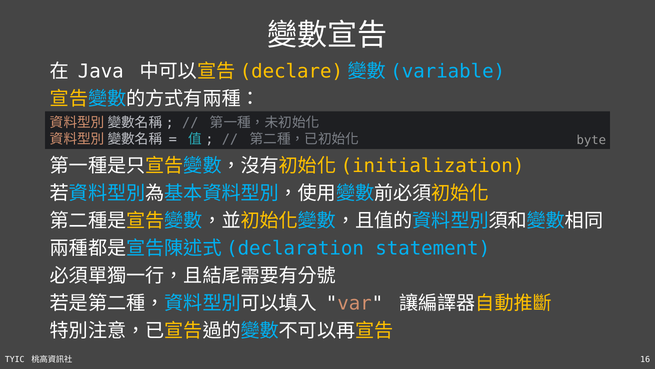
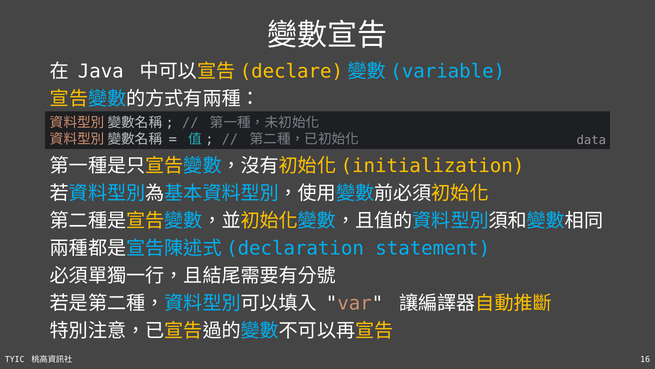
byte: byte -> data (591, 140)
